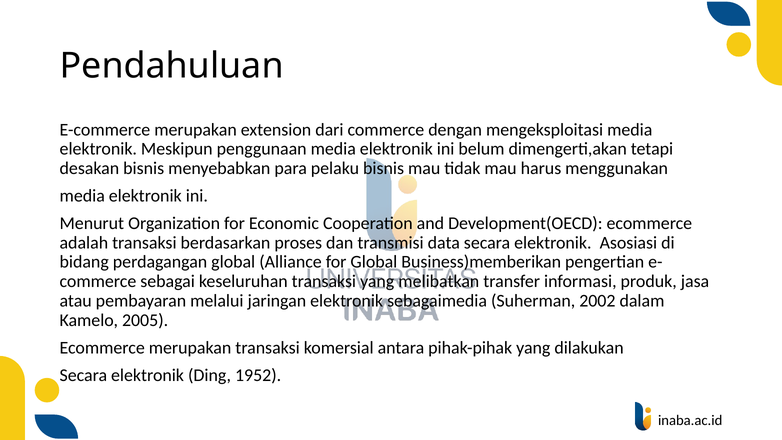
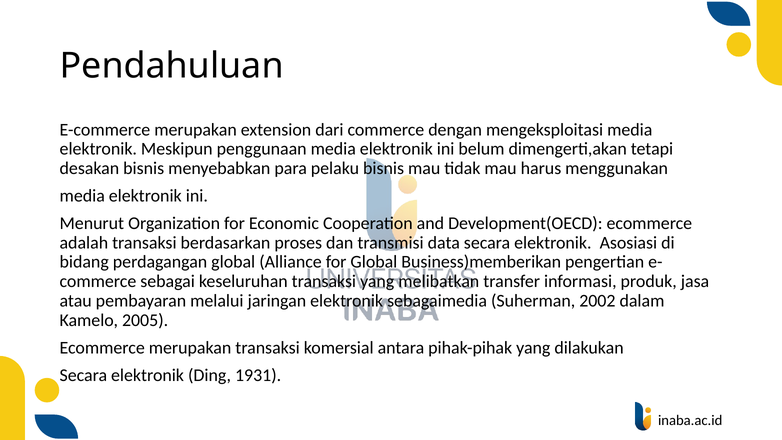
1952: 1952 -> 1931 (258, 375)
